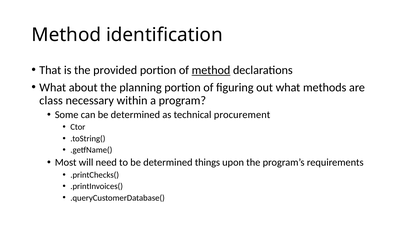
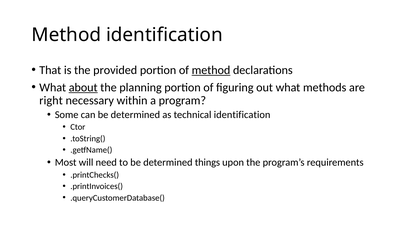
about underline: none -> present (83, 87)
class: class -> right (51, 100)
technical procurement: procurement -> identification (242, 115)
